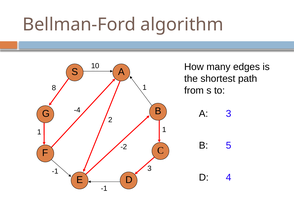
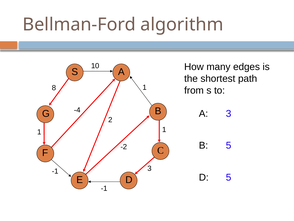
D 4: 4 -> 5 (229, 177)
